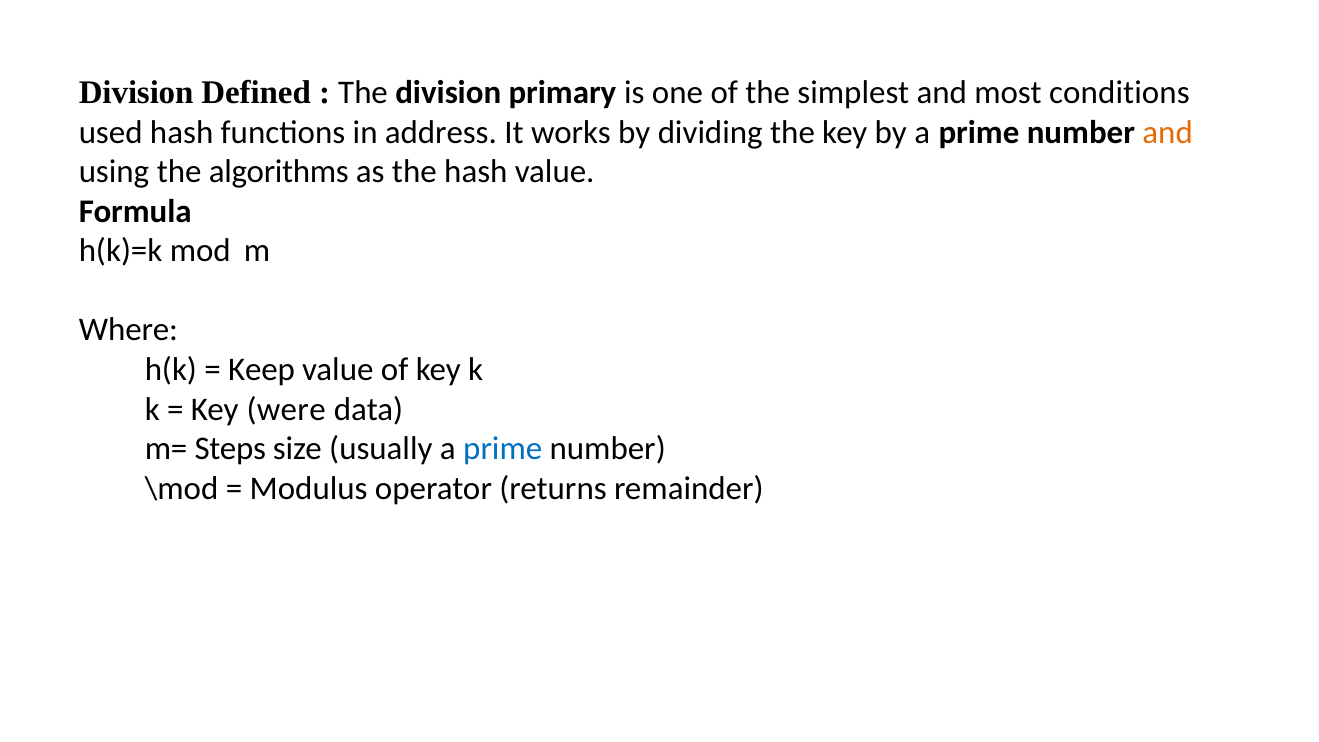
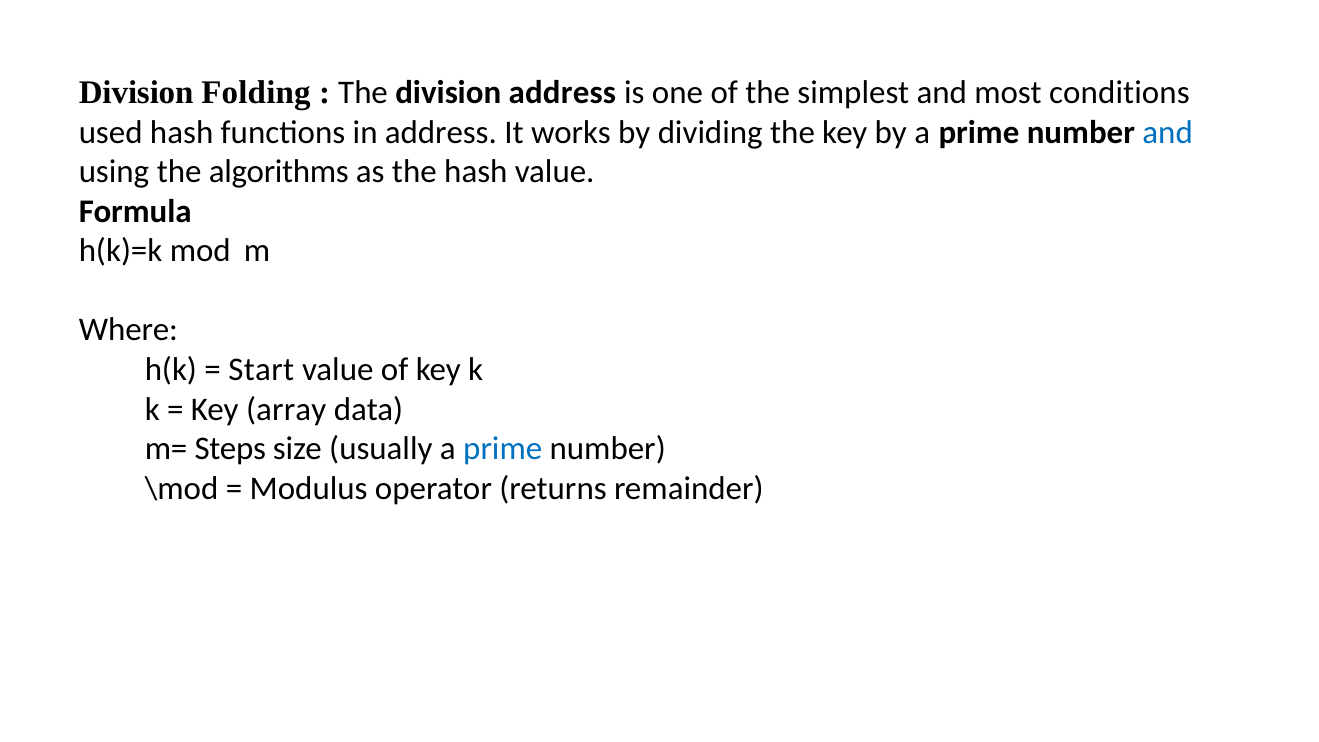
Defined: Defined -> Folding (256, 93)
division primary: primary -> address (562, 93)
and colour: orange -> blue (1168, 132)
Keep: Keep -> Start (261, 370)
were: were -> array (286, 409)
